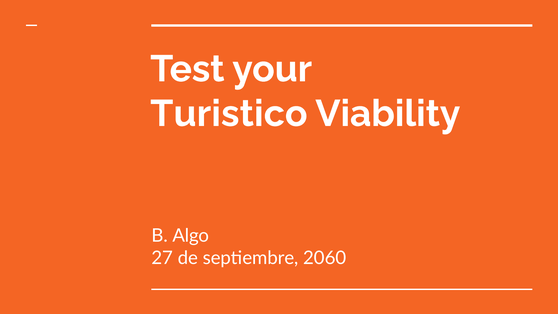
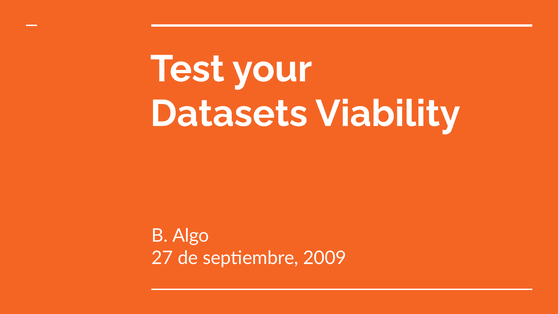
Turistico: Turistico -> Datasets (229, 114)
2060: 2060 -> 2009 (325, 258)
